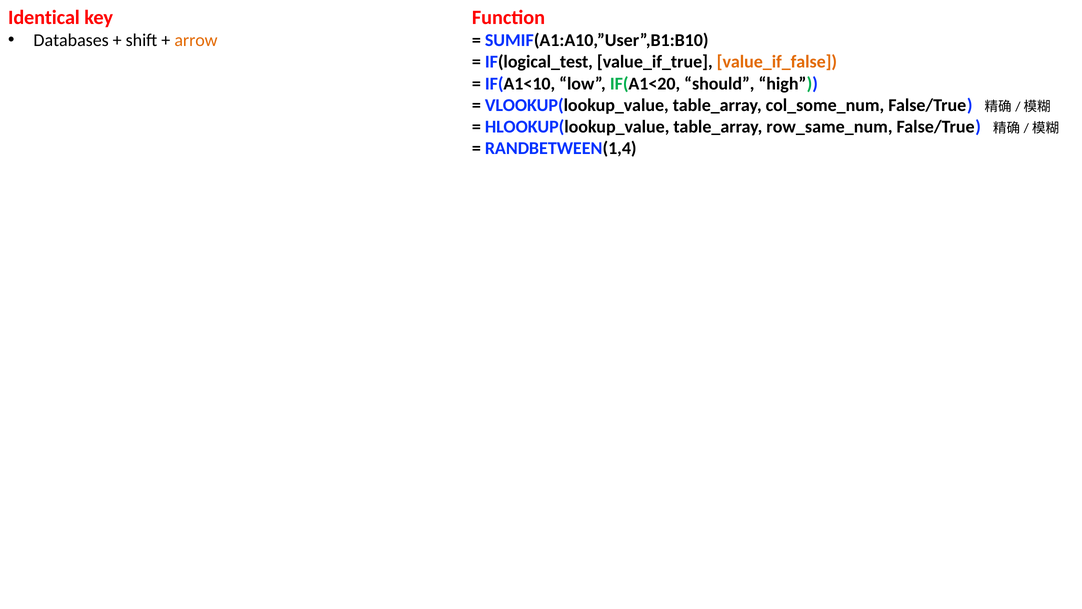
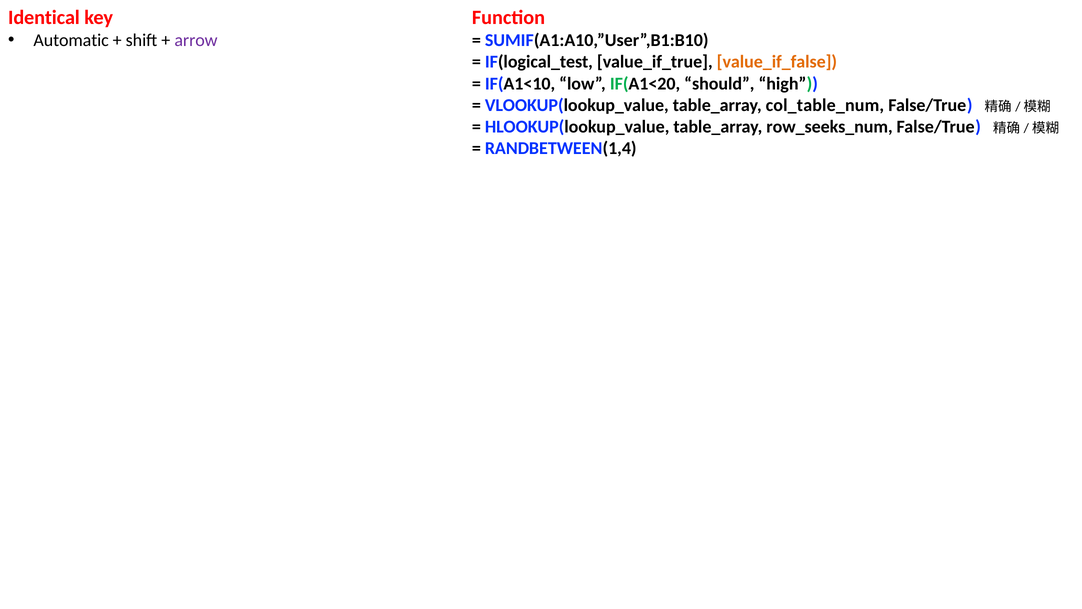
Databases: Databases -> Automatic (71, 40)
arrow colour: orange -> purple (196, 40)
col_some_num: col_some_num -> col_table_num (825, 105)
row_same_num: row_same_num -> row_seeks_num (829, 127)
